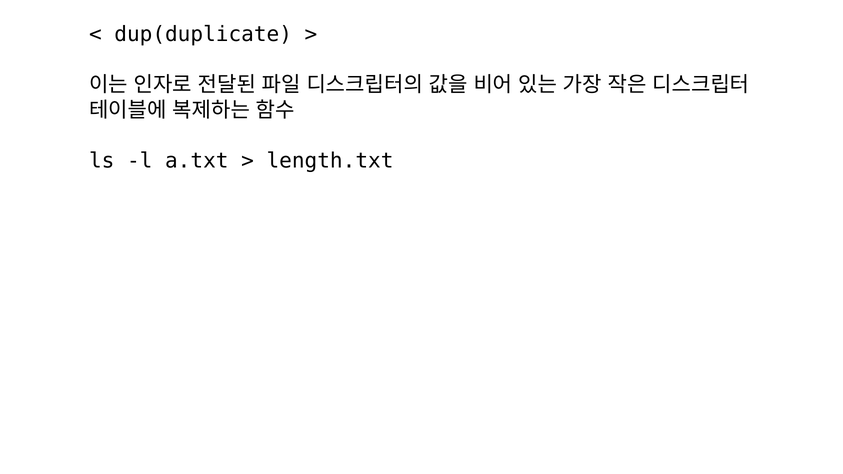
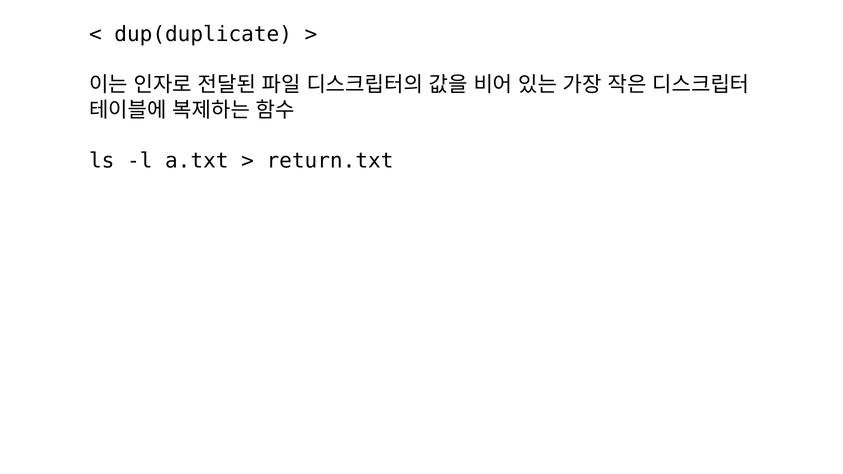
length.txt: length.txt -> return.txt (330, 161)
